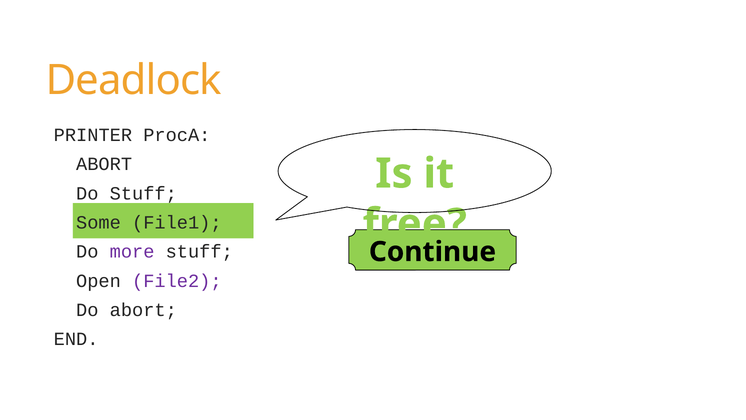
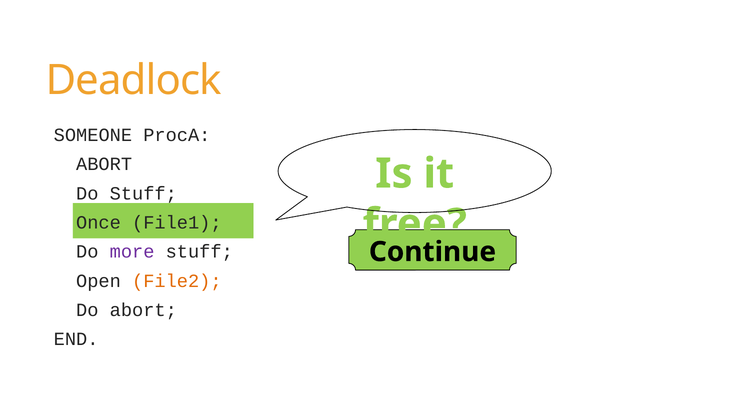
PRINTER: PRINTER -> SOMEONE (93, 135)
Some: Some -> Once (98, 222)
File2 colour: purple -> orange (177, 281)
